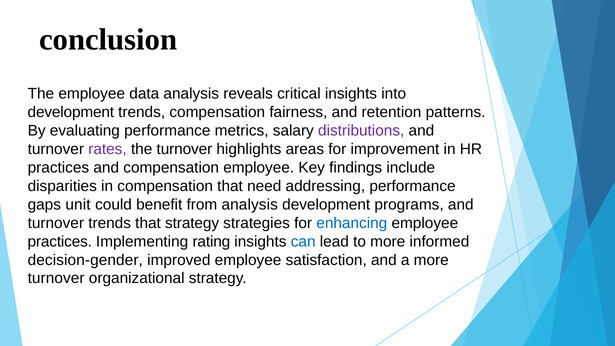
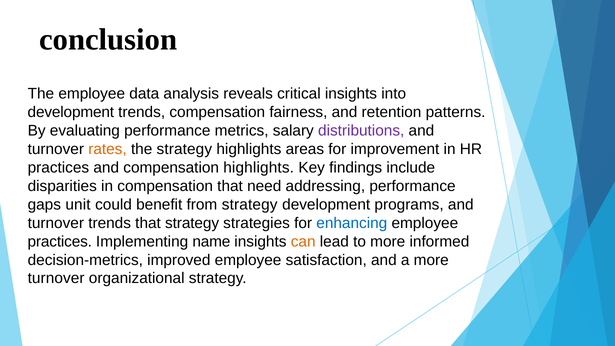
rates colour: purple -> orange (107, 149)
the turnover: turnover -> strategy (184, 149)
compensation employee: employee -> highlights (259, 168)
from analysis: analysis -> strategy (250, 205)
rating: rating -> name (211, 241)
can colour: blue -> orange (303, 241)
decision-gender: decision-gender -> decision-metrics (85, 260)
